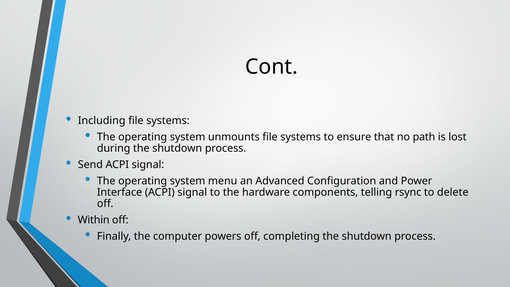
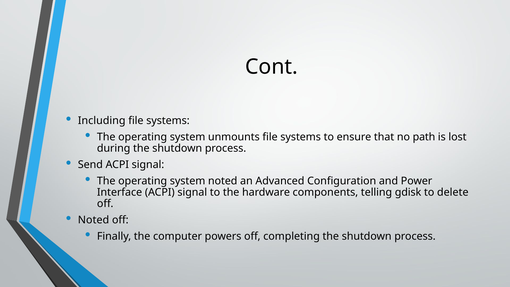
system menu: menu -> noted (223, 181)
rsync: rsync -> gdisk (408, 192)
Within: Within -> Noted (94, 220)
